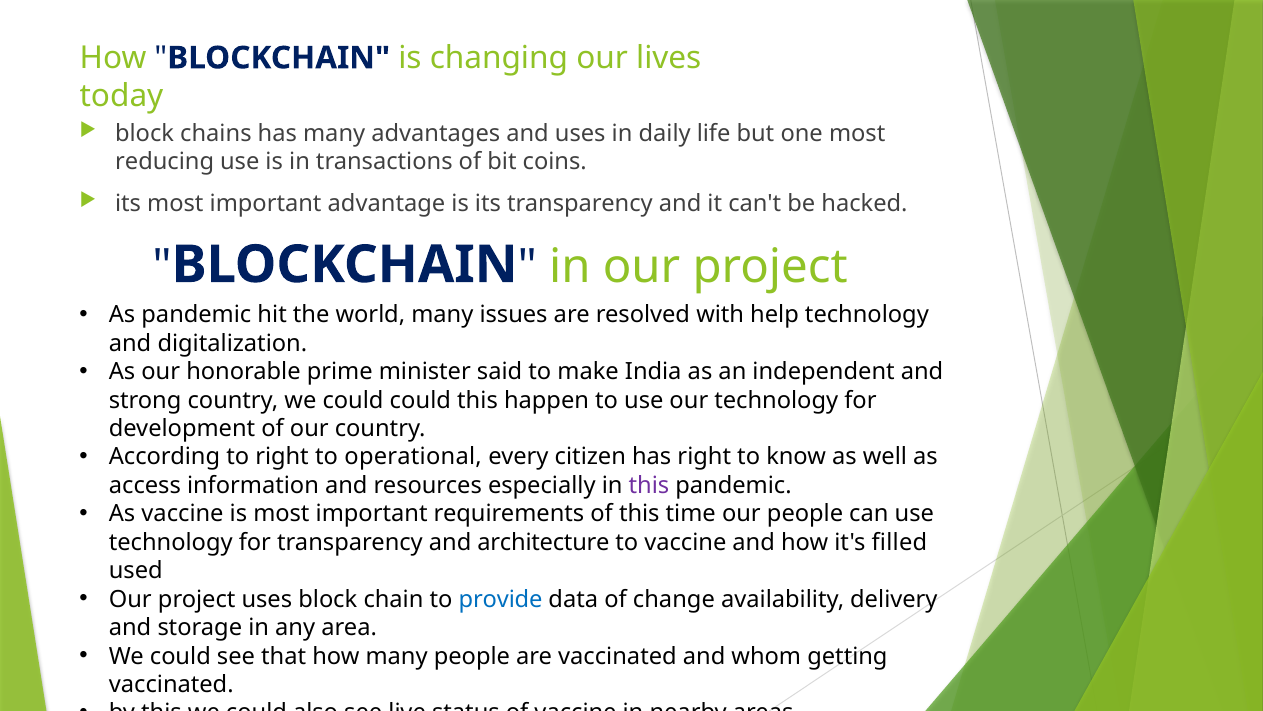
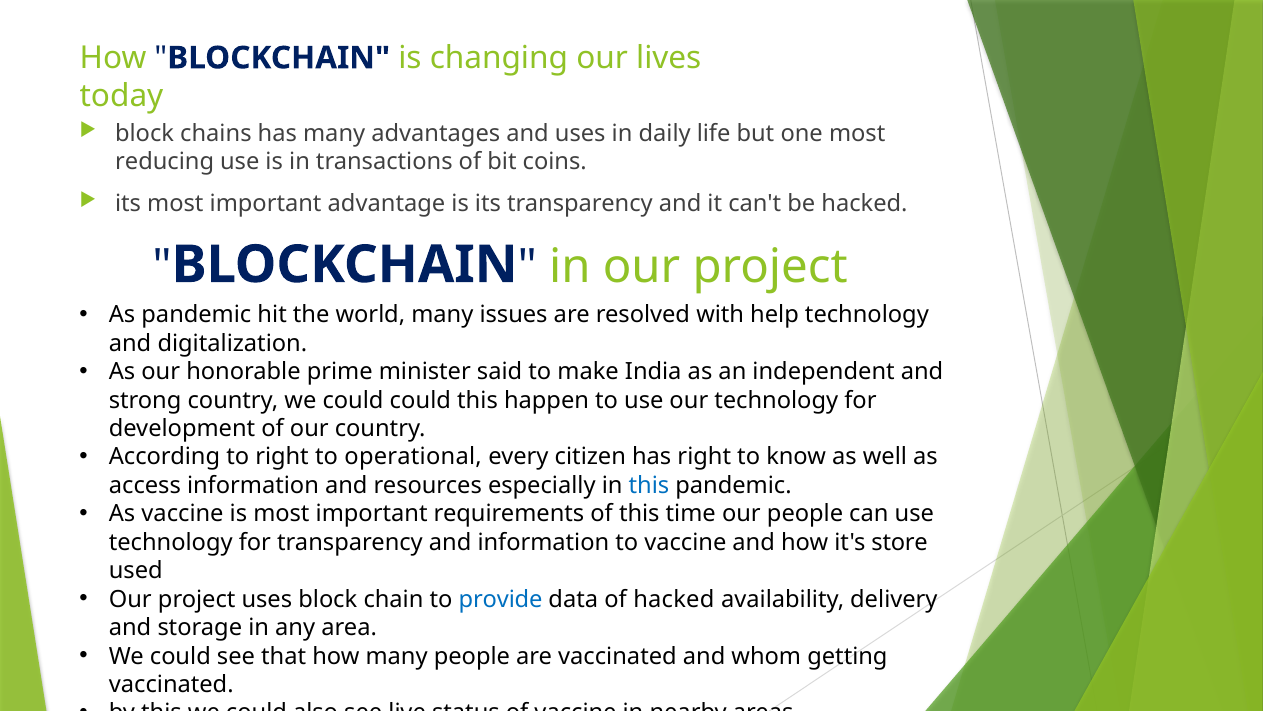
this colour: purple -> blue (649, 485)
and architecture: architecture -> information (543, 542)
filled: filled -> store (900, 542)
of change: change -> hacked (674, 599)
